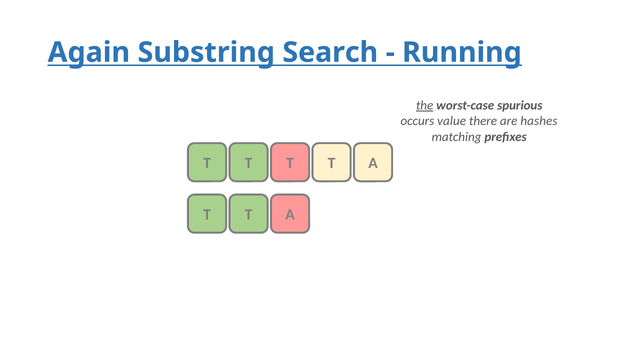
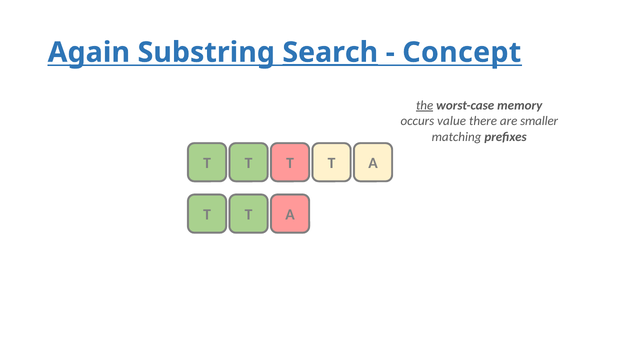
Search underline: none -> present (330, 53)
Running: Running -> Concept (462, 53)
spurious: spurious -> memory (520, 106)
hashes: hashes -> smaller (539, 121)
